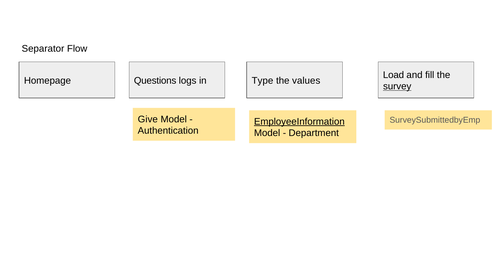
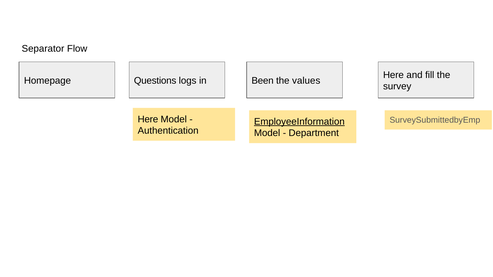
Load: Load -> Here (393, 75)
Type: Type -> Been (263, 81)
survey underline: present -> none (397, 86)
Give: Give -> Here (148, 119)
